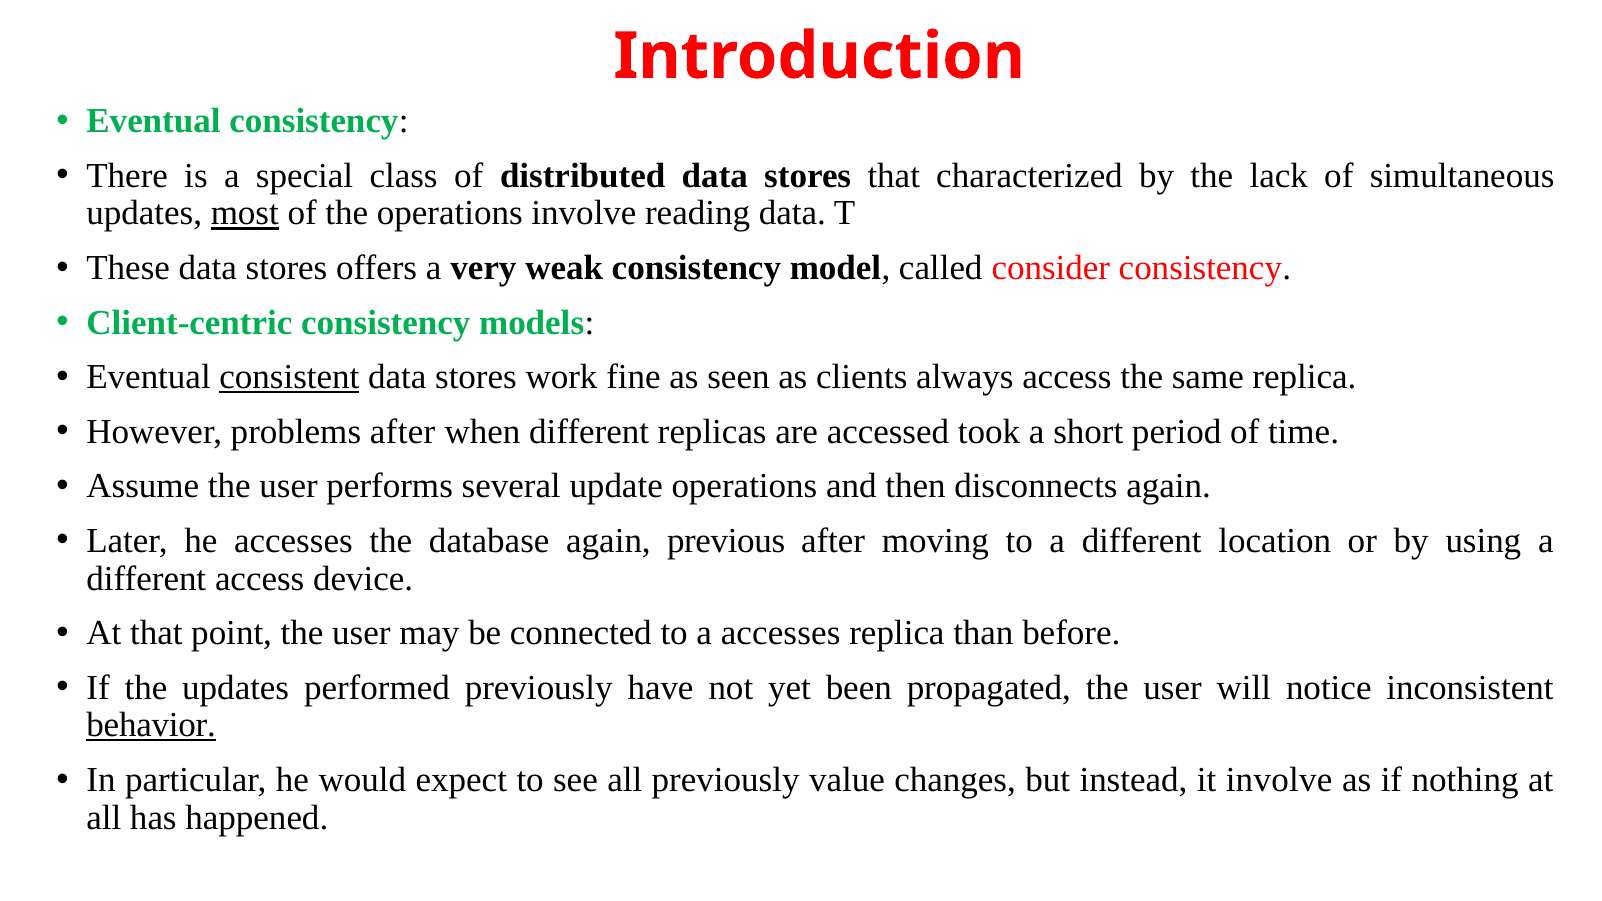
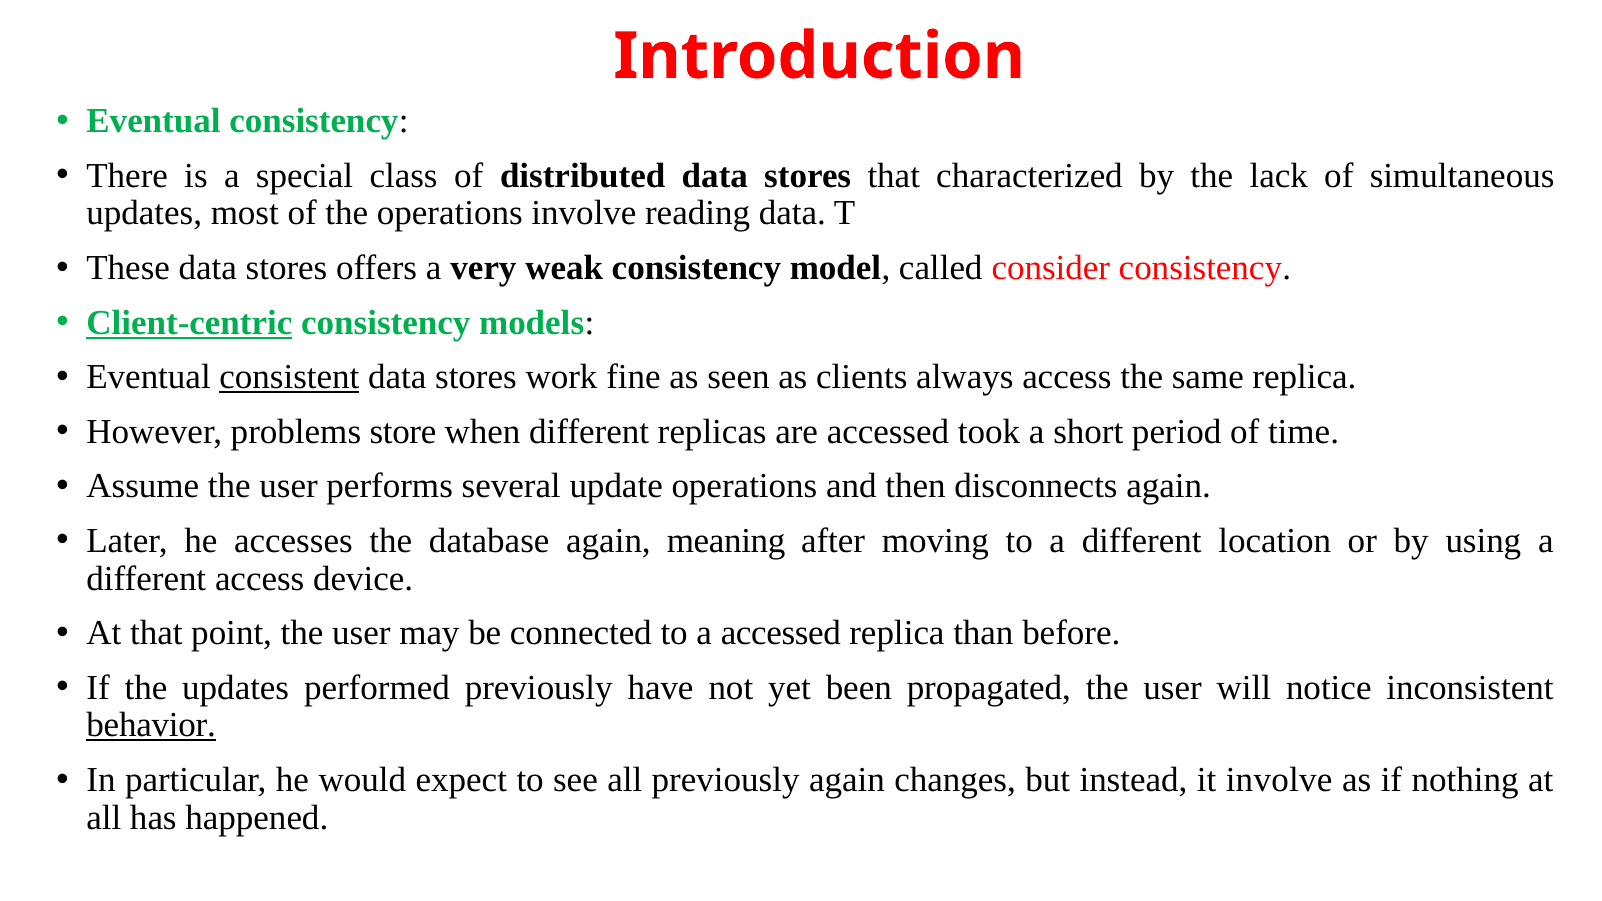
most underline: present -> none (245, 213)
Client-centric underline: none -> present (189, 323)
problems after: after -> store (403, 432)
previous: previous -> meaning (726, 541)
a accesses: accesses -> accessed (781, 633)
previously value: value -> again (847, 780)
